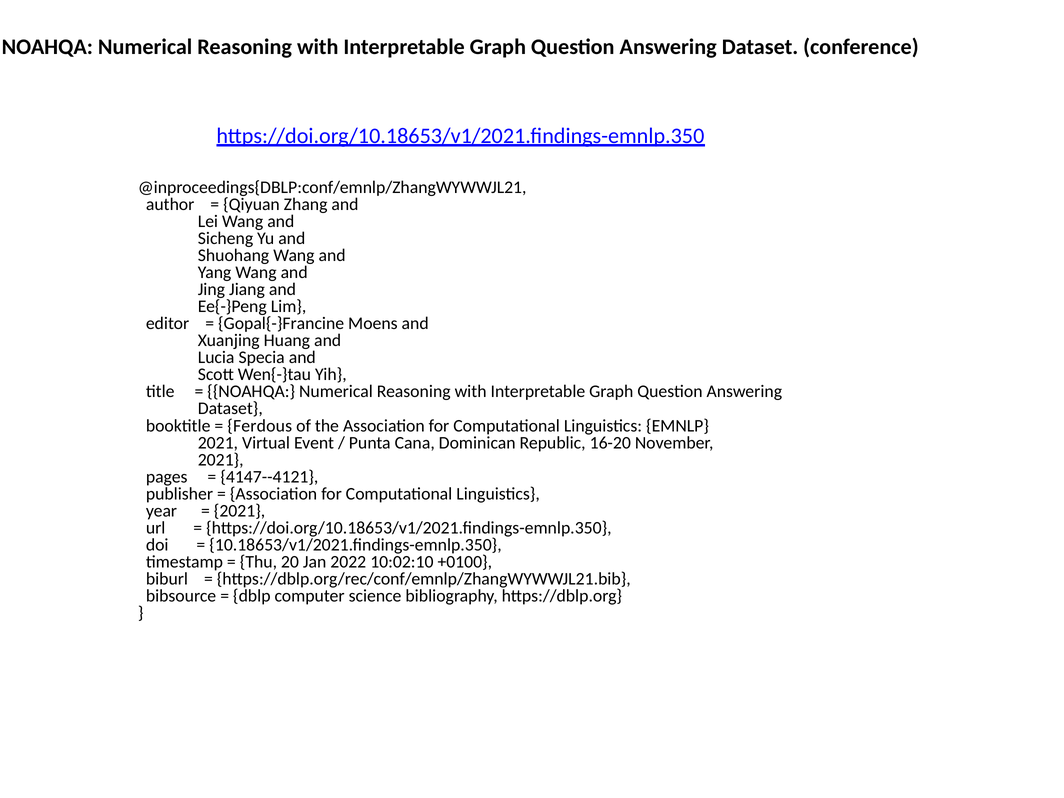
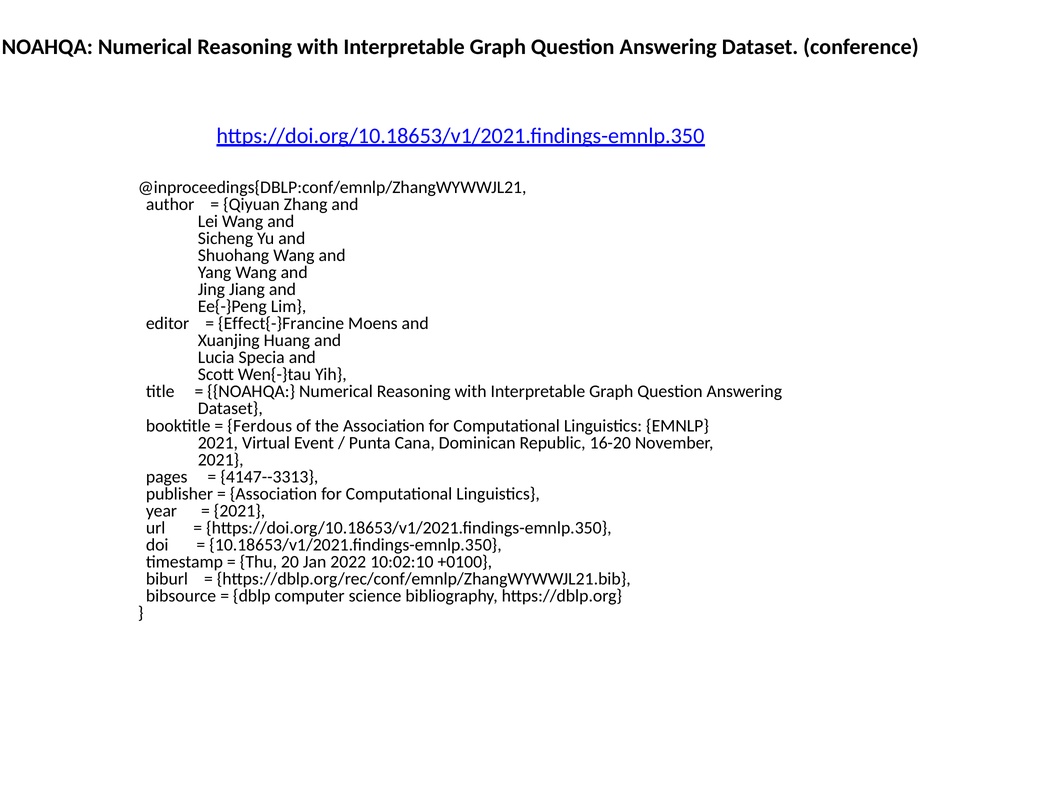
Gopal{-}Francine: Gopal{-}Francine -> Effect{-}Francine (281, 324)
4147--4121: 4147--4121 -> 4147--3313 (269, 477)
